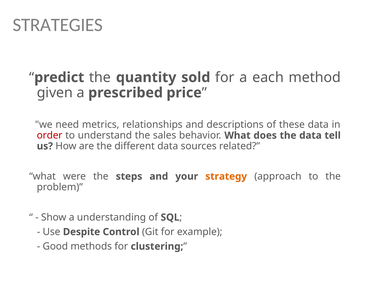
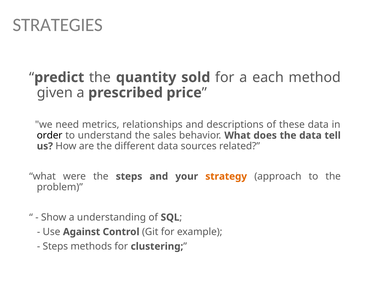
order colour: red -> black (50, 135)
Despite: Despite -> Against (82, 232)
Good: Good -> Steps (55, 246)
